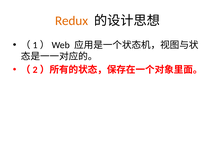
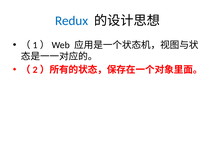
Redux colour: orange -> blue (72, 21)
